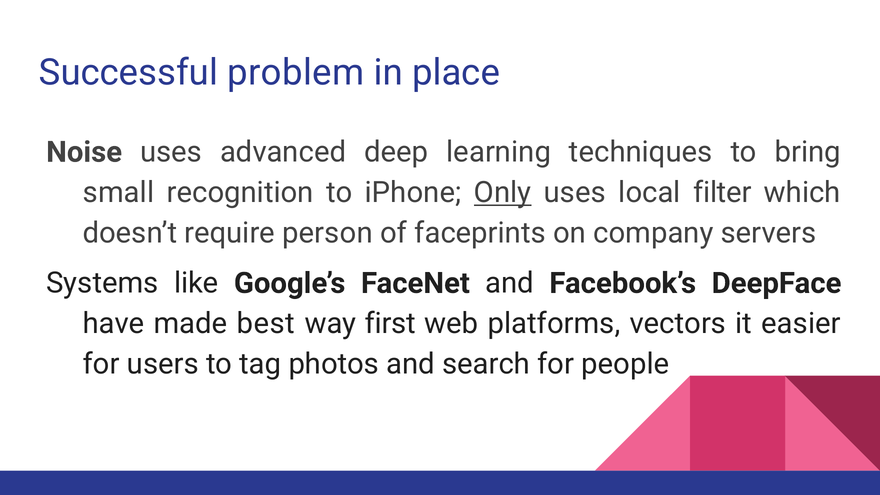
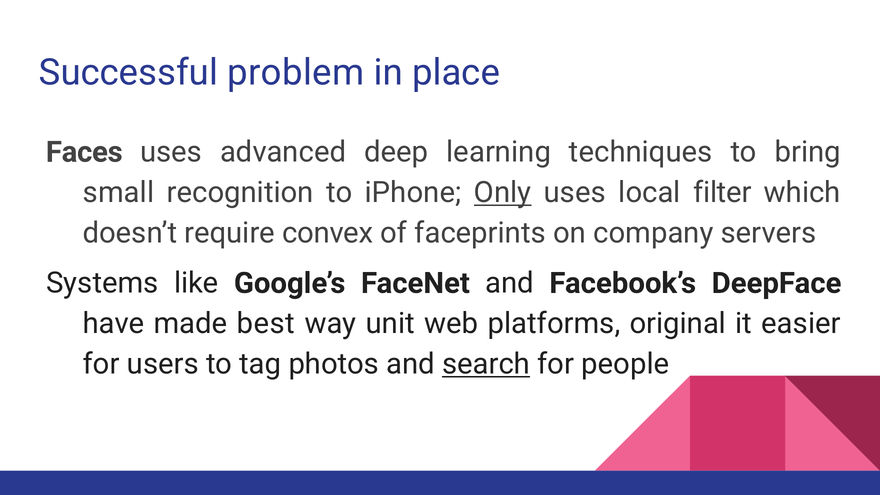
Noise: Noise -> Faces (84, 152)
person: person -> convex (328, 233)
first: first -> unit (390, 324)
vectors: vectors -> original (678, 324)
search underline: none -> present (486, 364)
